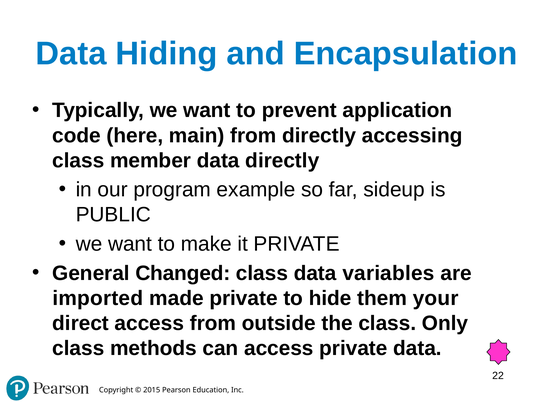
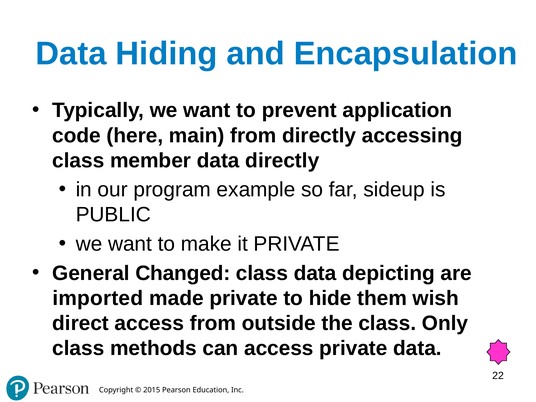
variables: variables -> depicting (389, 273)
your: your -> wish (436, 298)
